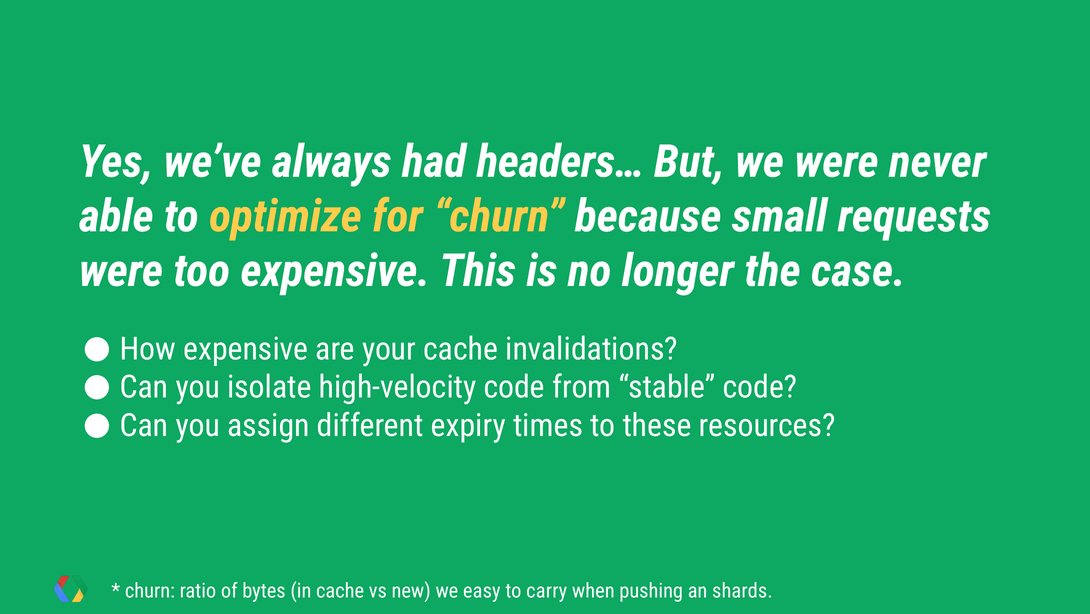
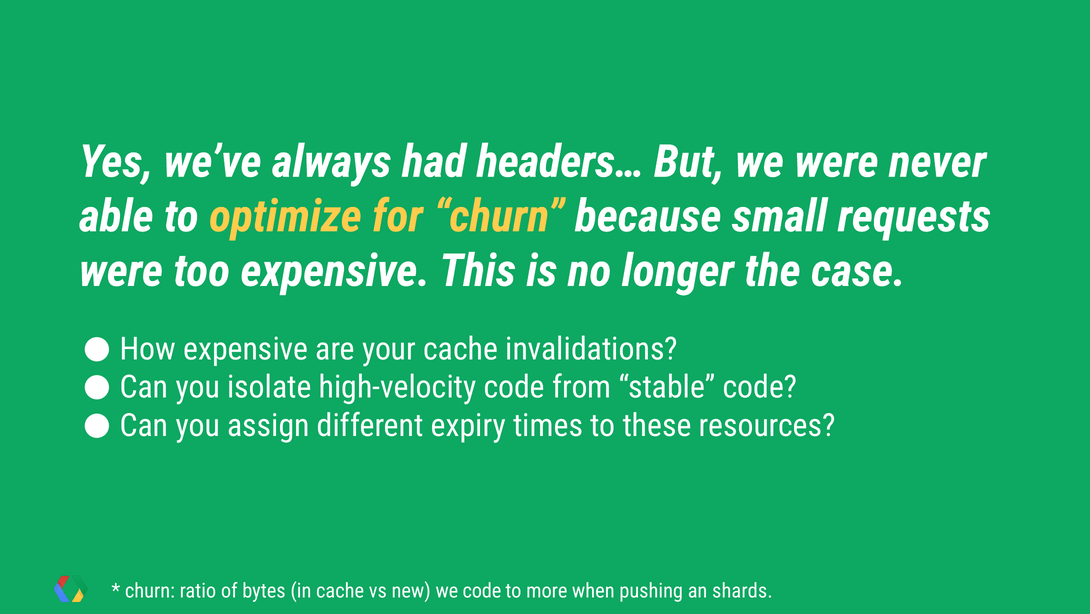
we easy: easy -> code (482, 590)
carry: carry -> more (547, 590)
